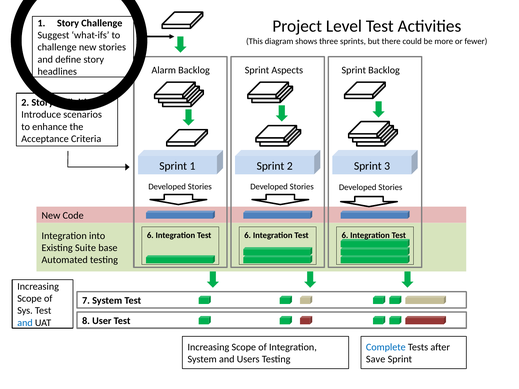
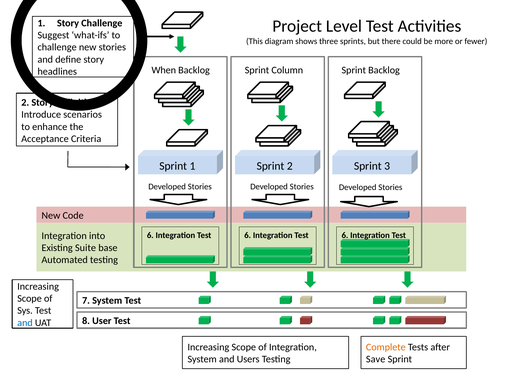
Alarm: Alarm -> When (164, 70)
Aspects: Aspects -> Column (287, 70)
Complete colour: blue -> orange (386, 347)
